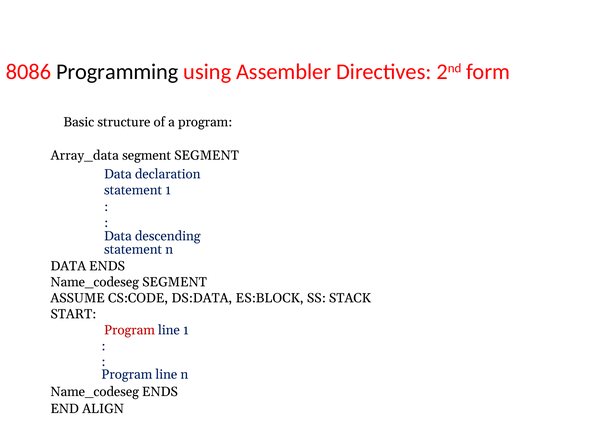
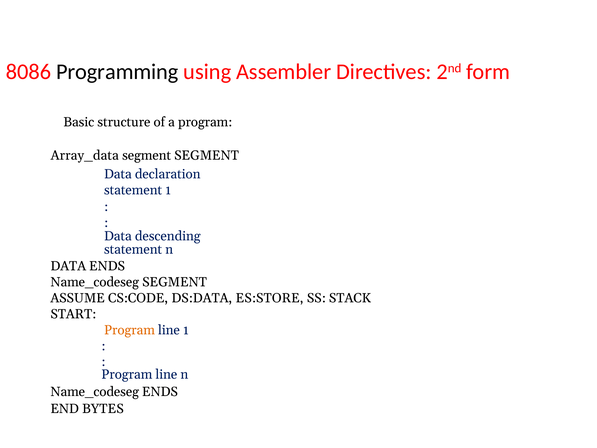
ES:BLOCK: ES:BLOCK -> ES:STORE (270, 298)
Program colour: red -> orange (129, 330)
ALIGN: ALIGN -> BYTES (103, 409)
